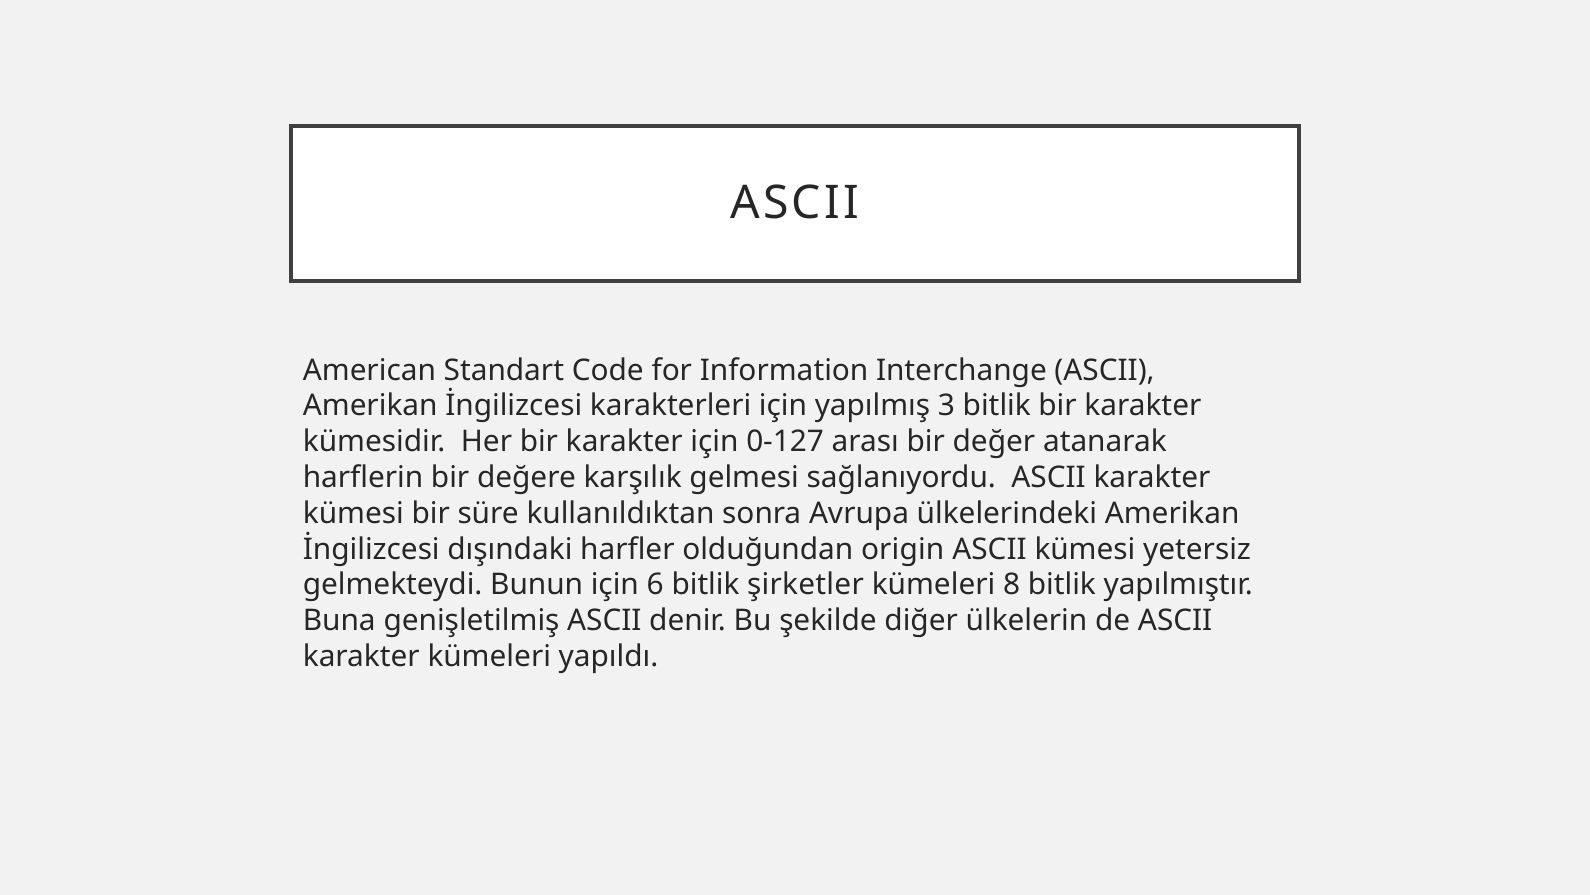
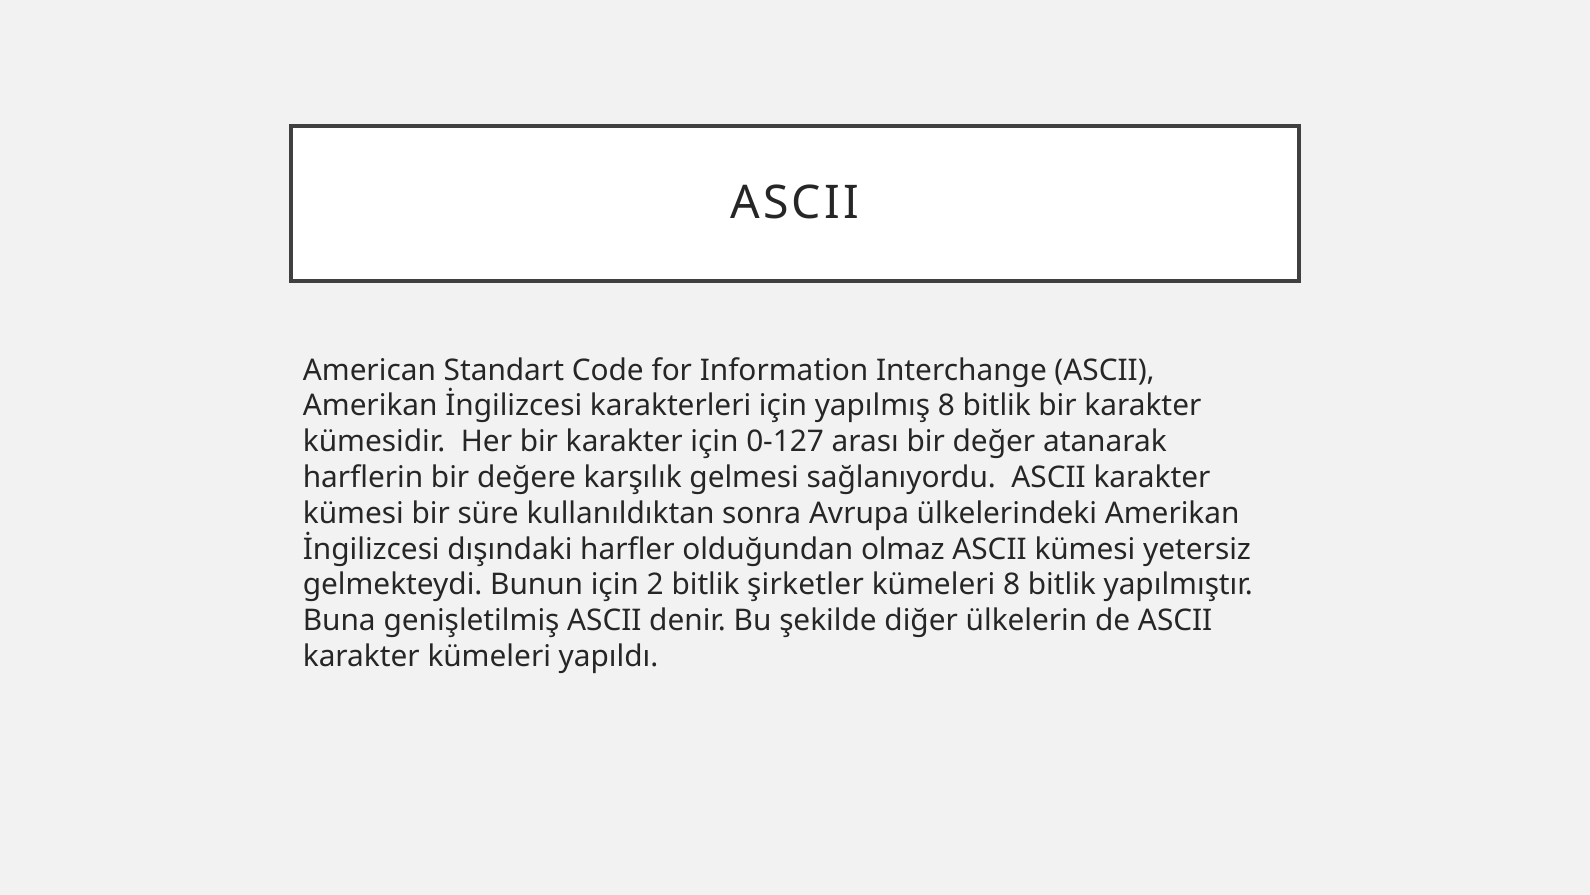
yapılmış 3: 3 -> 8 (946, 406)
origin: origin -> olmaz (903, 549)
6: 6 -> 2 (655, 585)
